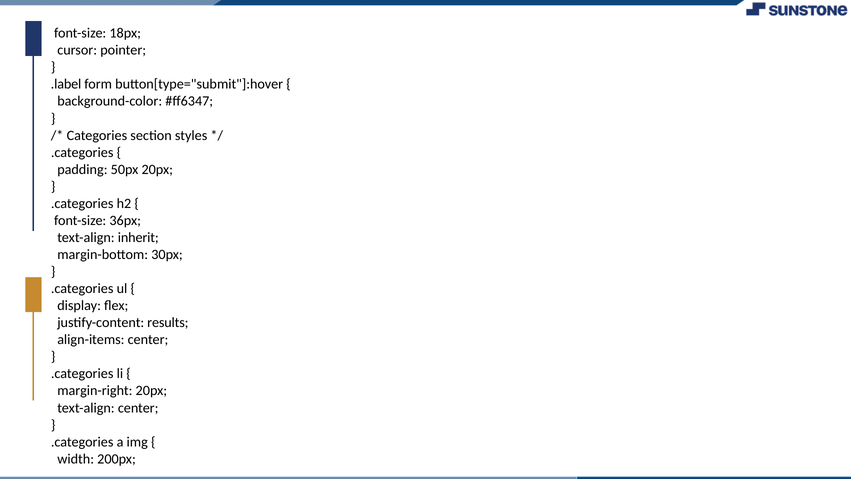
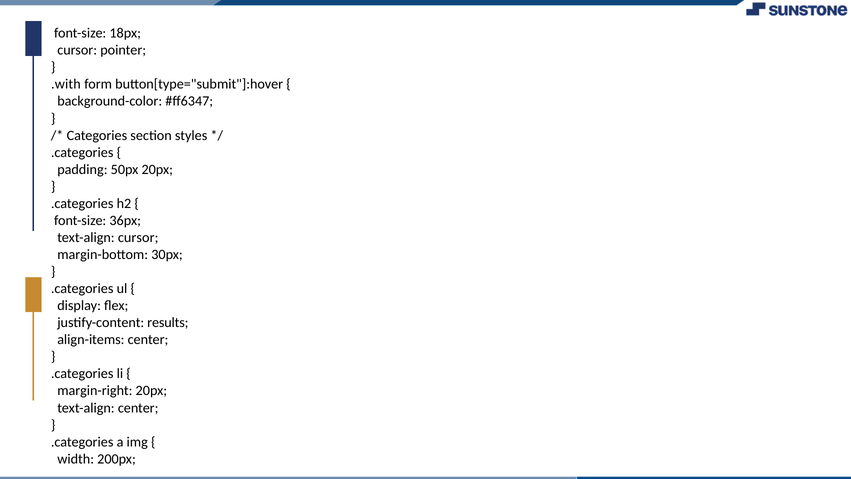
.label: .label -> .with (66, 84)
text-align inherit: inherit -> cursor (138, 237)
